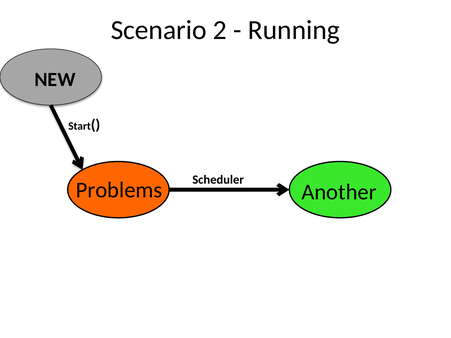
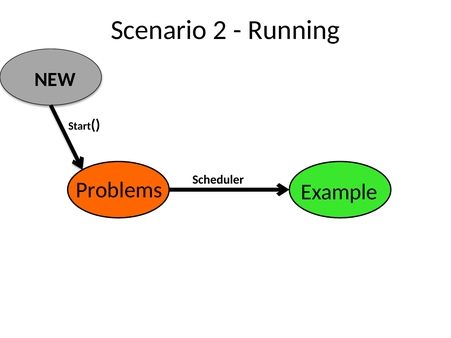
Another: Another -> Example (339, 192)
